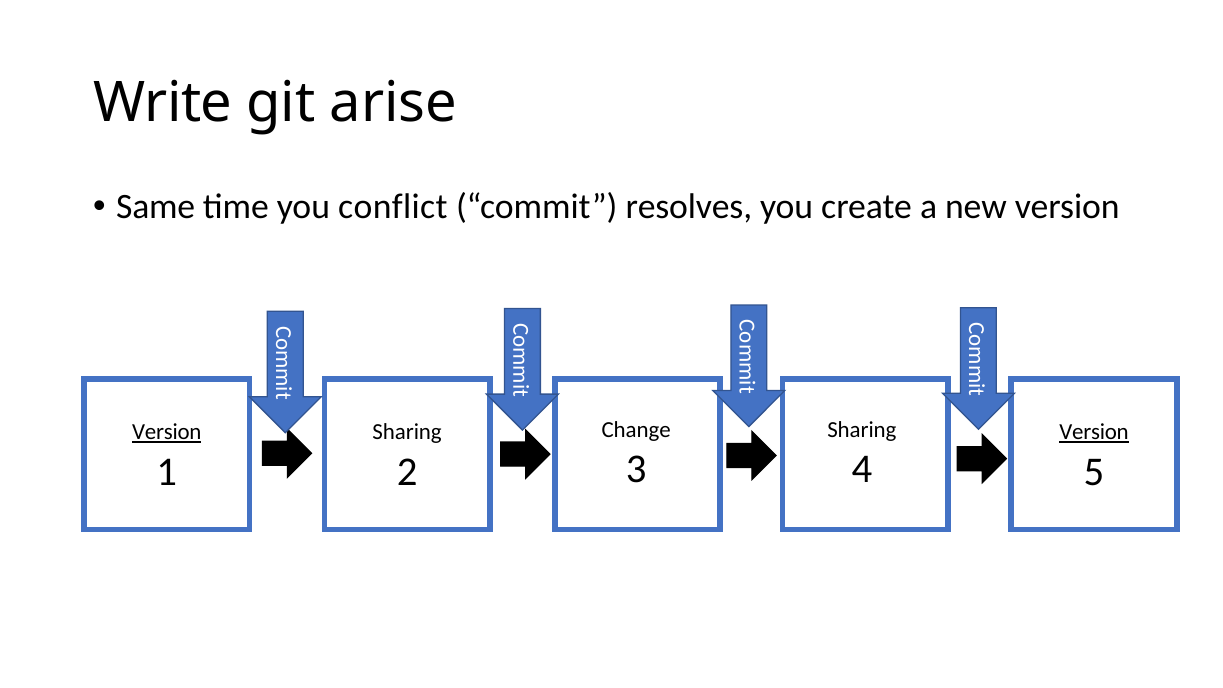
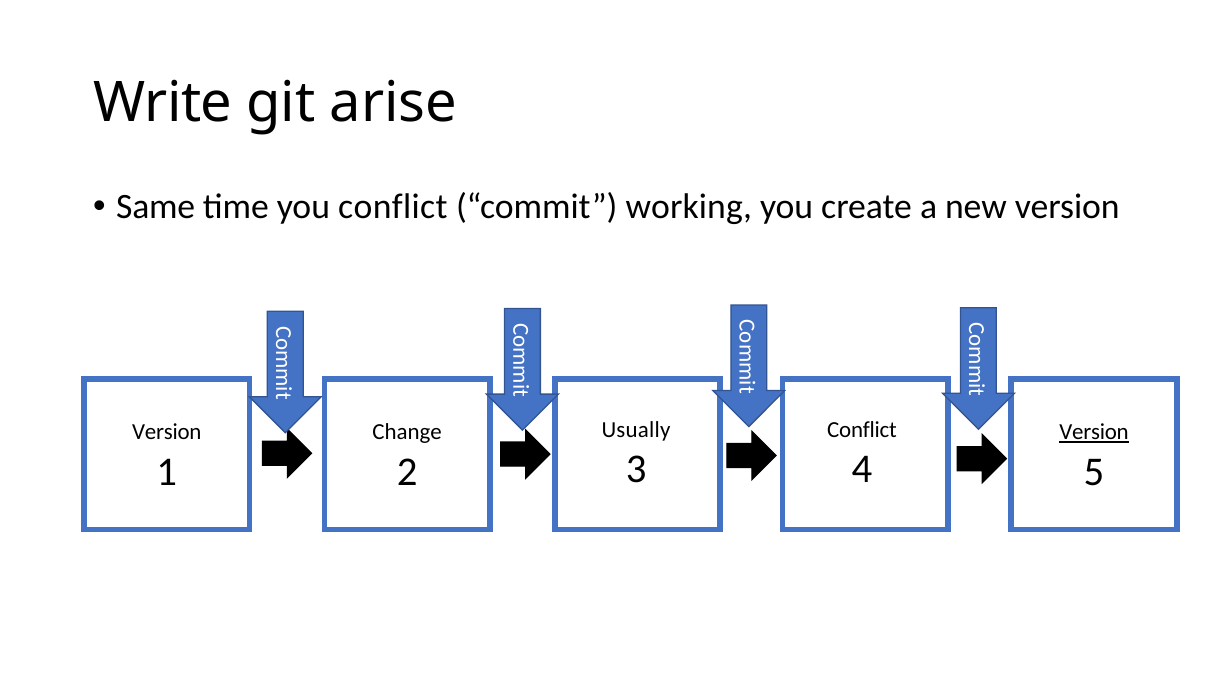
resolves: resolves -> working (689, 207)
Change: Change -> Usually (636, 430)
Sharing: Sharing -> Conflict (862, 430)
Version underline: present -> none (167, 432)
Sharing: Sharing -> Change (407, 432)
